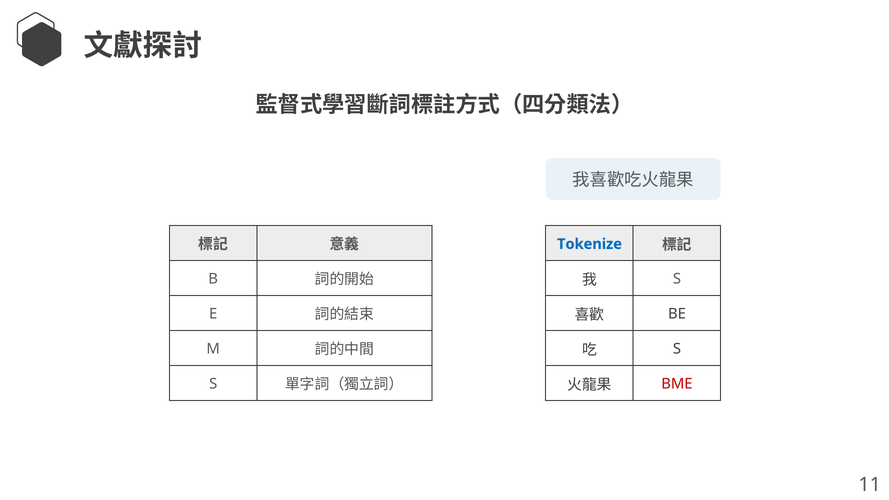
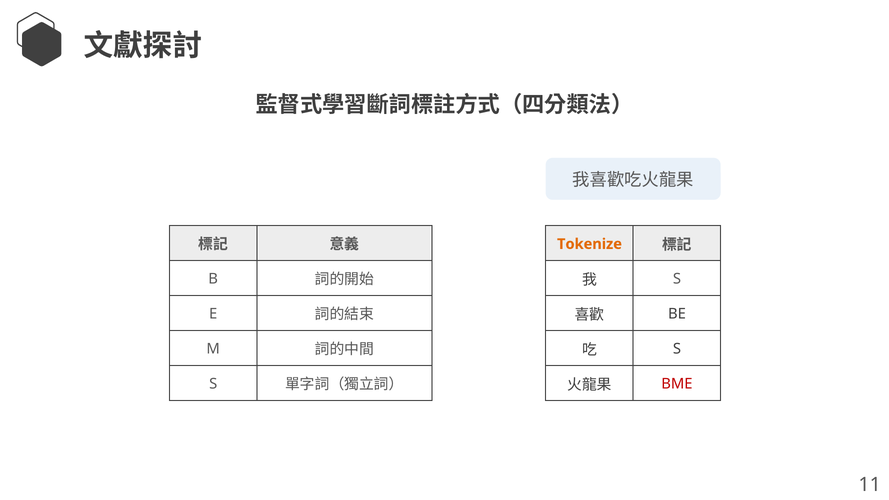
Tokenize colour: blue -> orange (589, 244)
